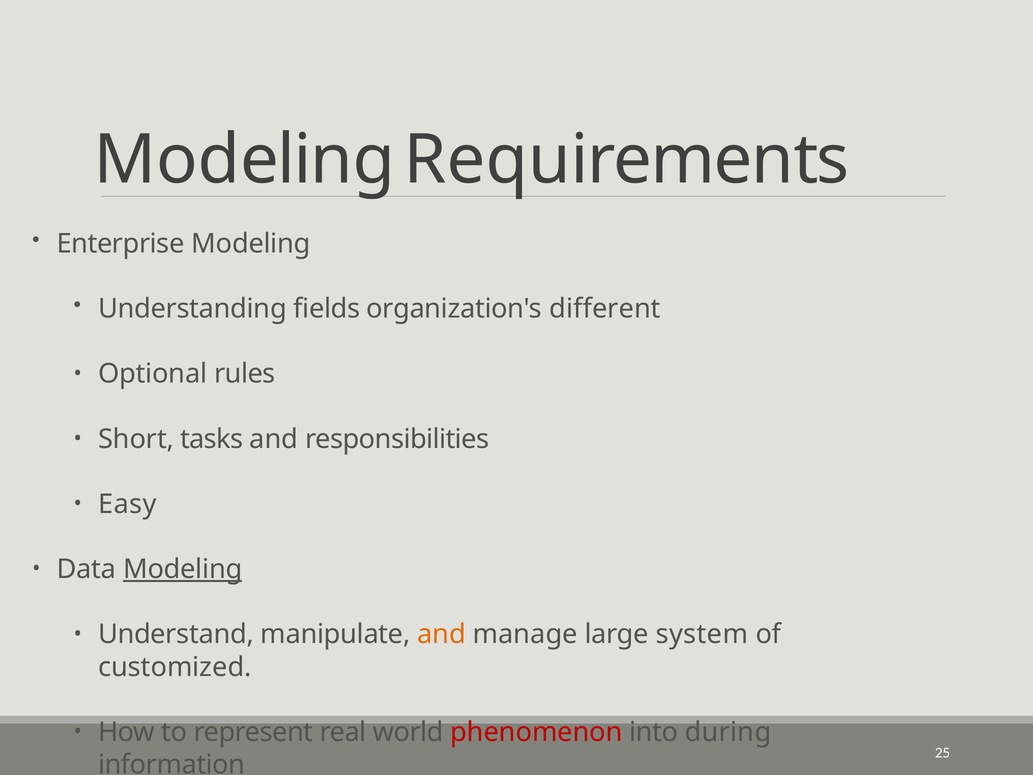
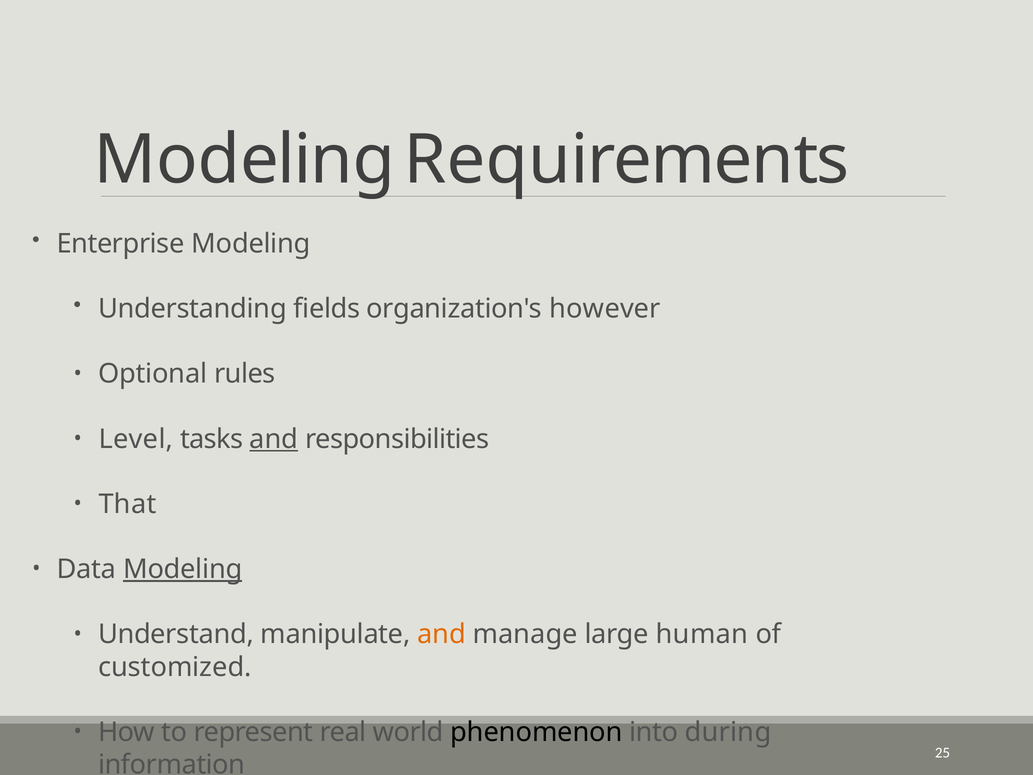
different: different -> however (605, 309)
Short: Short -> Level (136, 439)
and underline: none -> present (274, 439)
Easy: Easy -> That (128, 504)
system: system -> human (702, 634)
phenomenon colour: red -> black (536, 732)
